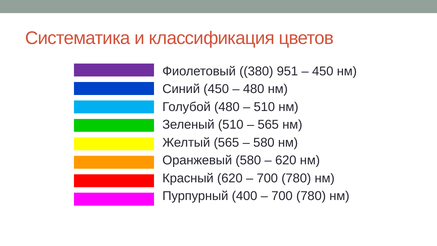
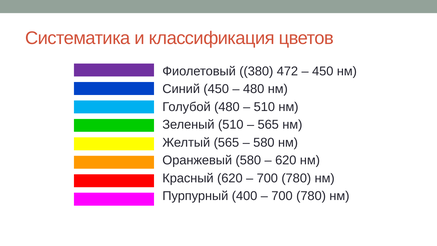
951: 951 -> 472 (287, 71)
